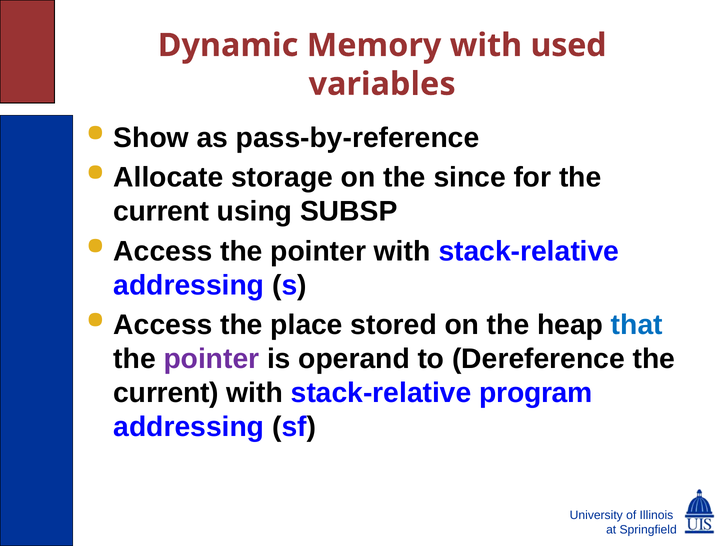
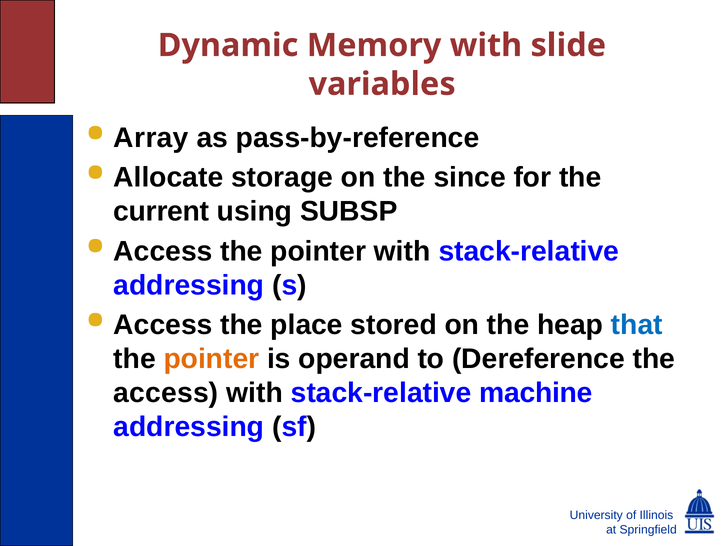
used: used -> slide (568, 45)
Show: Show -> Array (151, 138)
pointer colour: purple -> orange (212, 359)
current: current -> access (166, 393)
program: program -> machine (536, 393)
